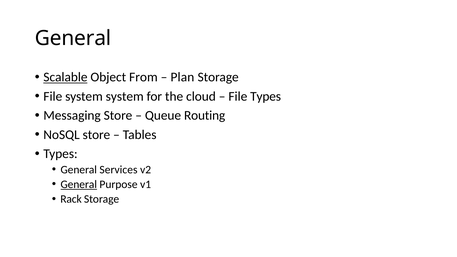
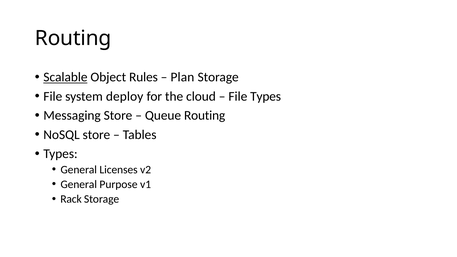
General: General -> Routing (73, 38)
From: From -> Rules (143, 77)
system system: system -> deploy (125, 96)
Services: Services -> Licenses (119, 170)
General underline: present -> none (79, 184)
